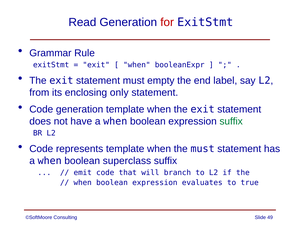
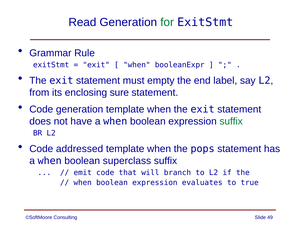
for colour: red -> green (167, 22)
only: only -> sure (119, 92)
represents: represents -> addressed (80, 149)
the must: must -> pops (203, 149)
